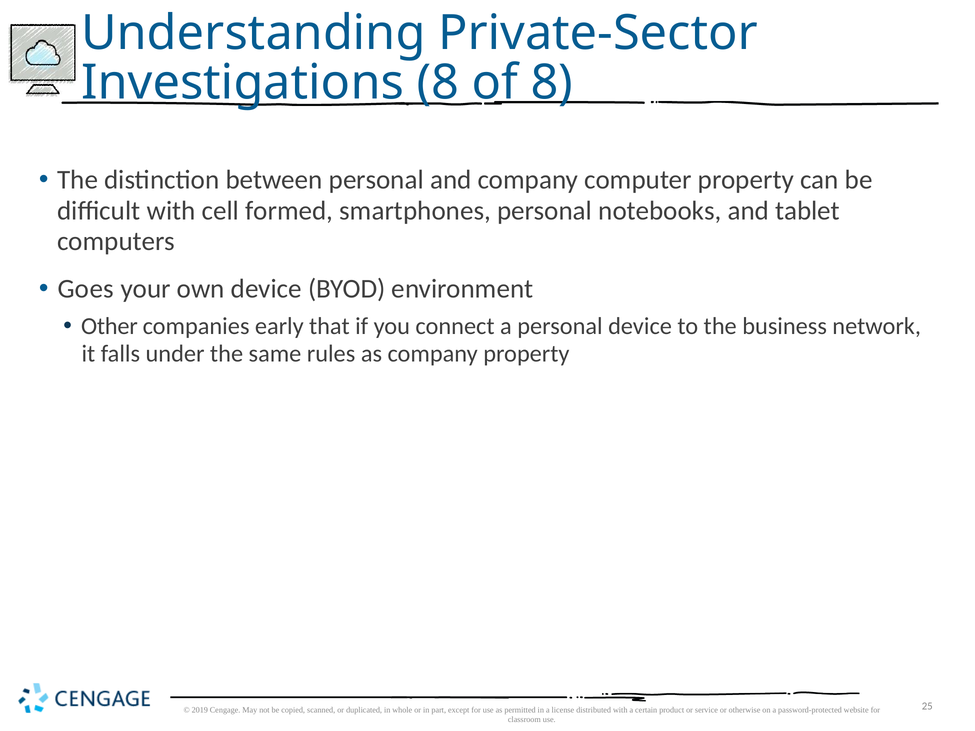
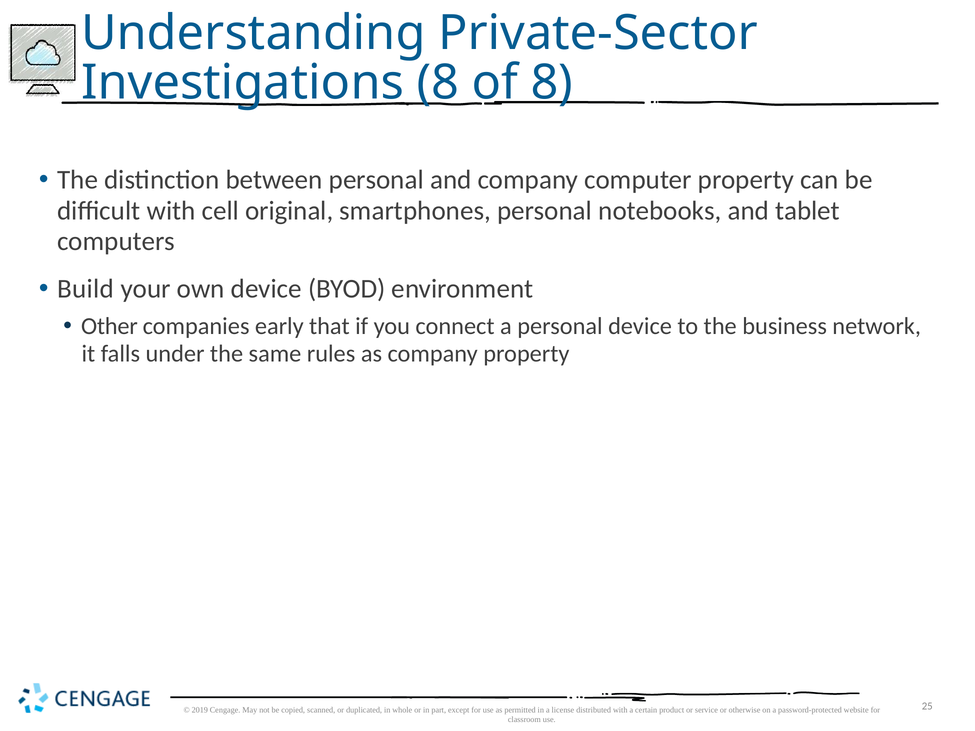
formed: formed -> original (289, 211)
Goes: Goes -> Build (86, 289)
